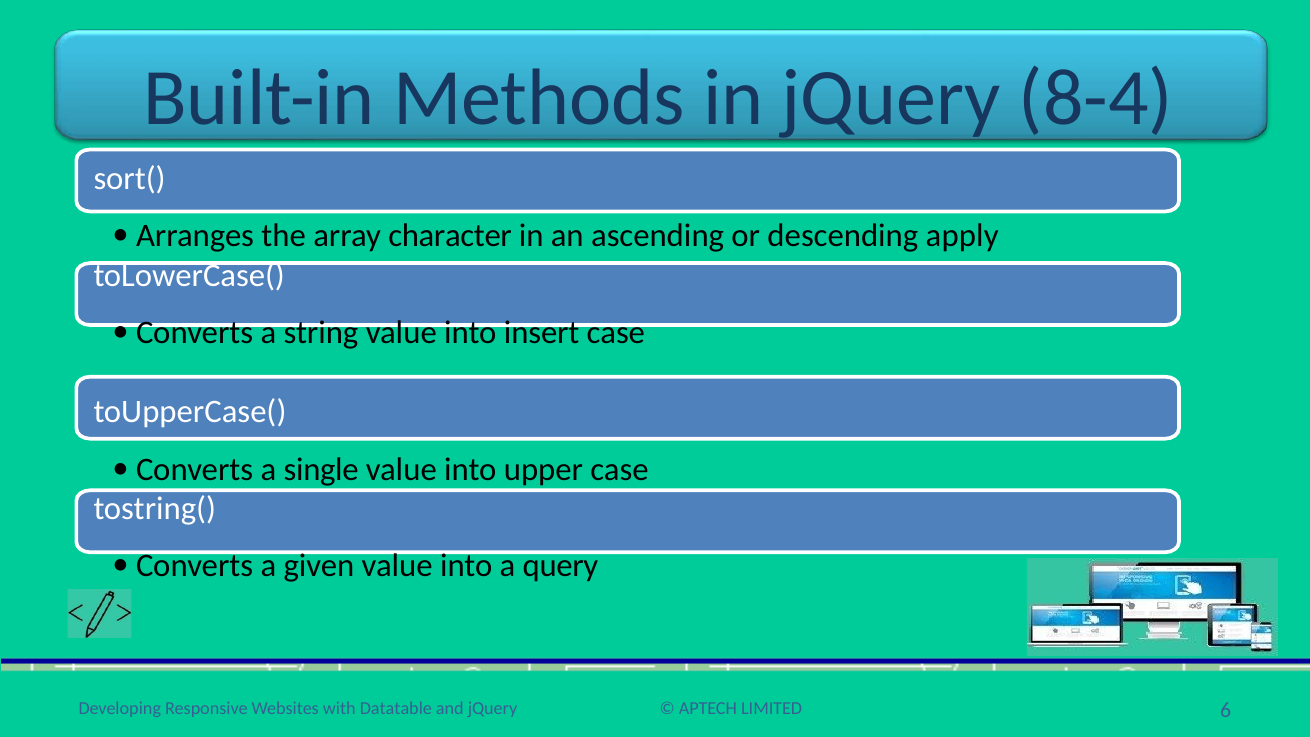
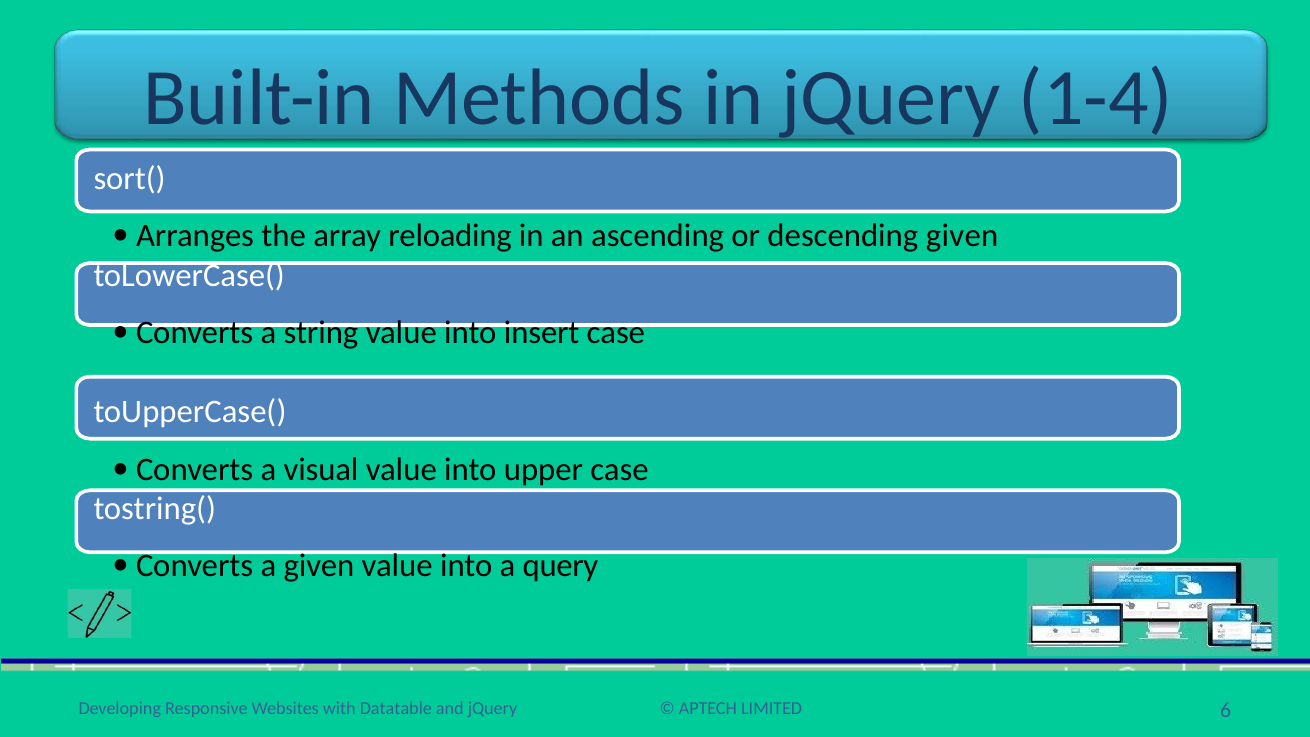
8-4: 8-4 -> 1-4 (1096, 98)
character: character -> reloading (450, 236)
descending apply: apply -> given (962, 236)
single: single -> visual (321, 469)
